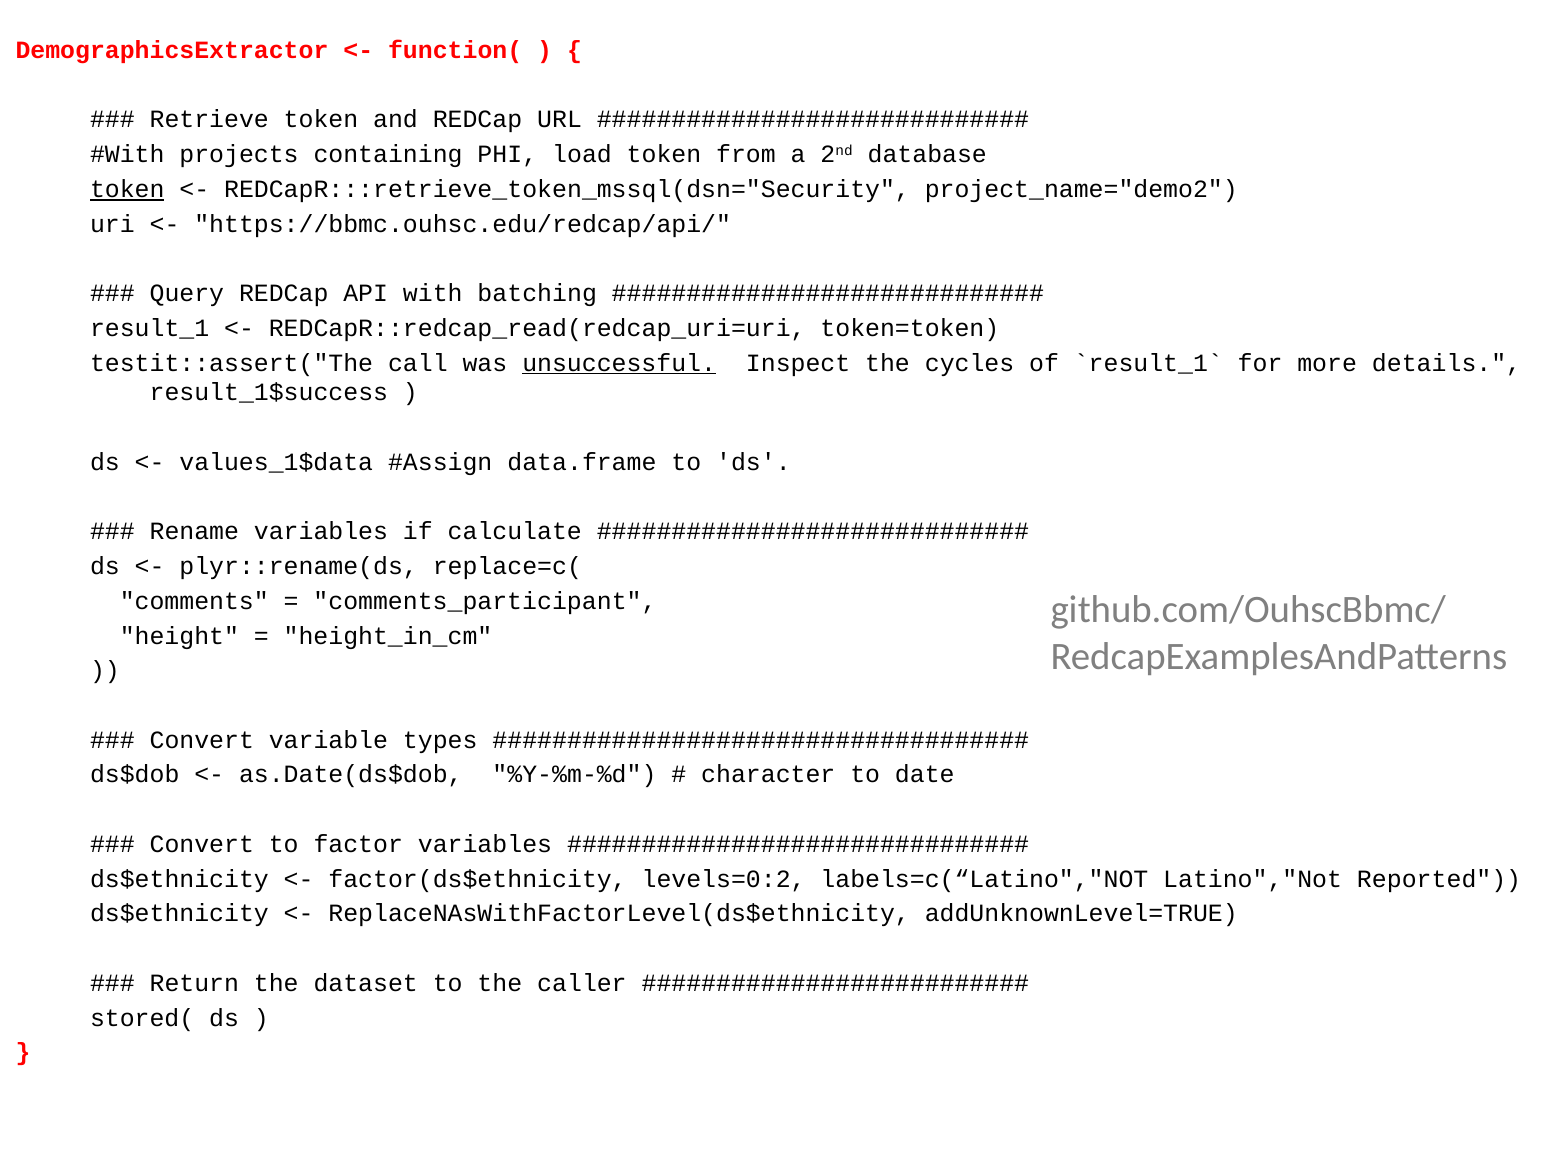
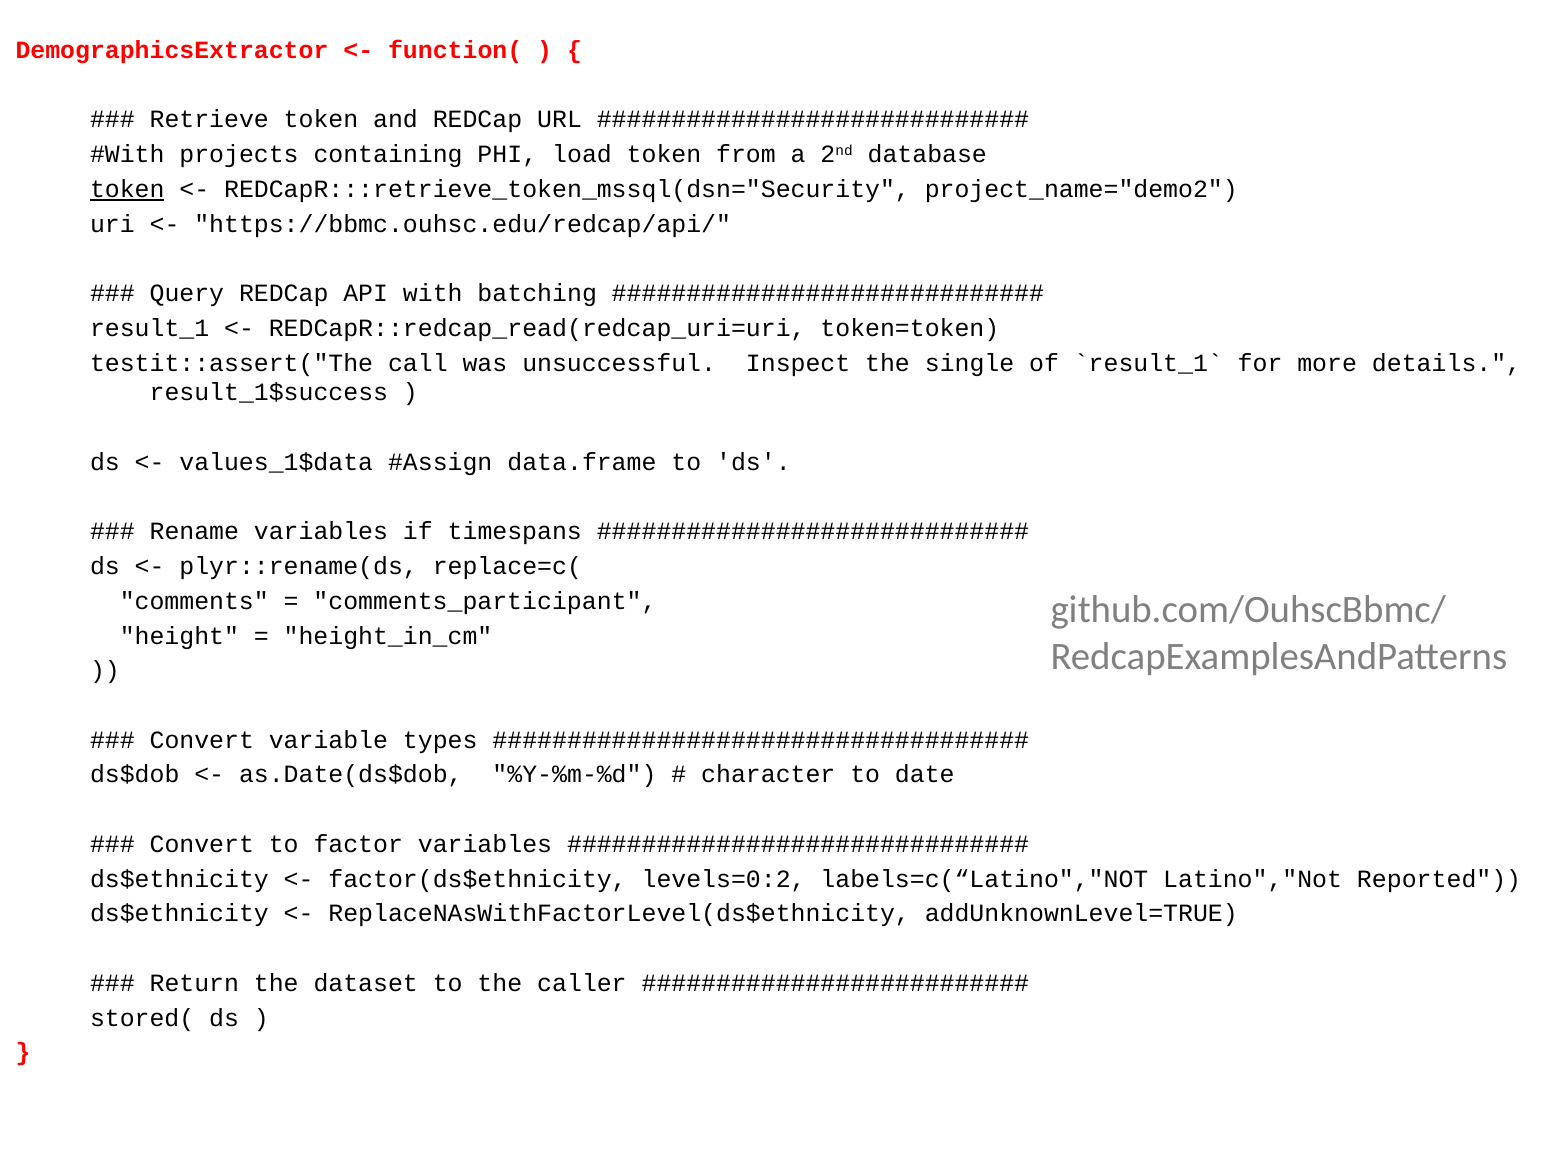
unsuccessful underline: present -> none (619, 363)
cycles: cycles -> single (970, 363)
calculate: calculate -> timespans (515, 532)
